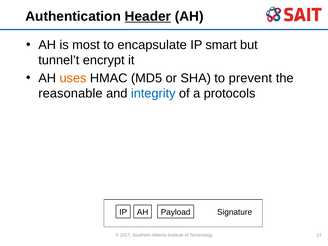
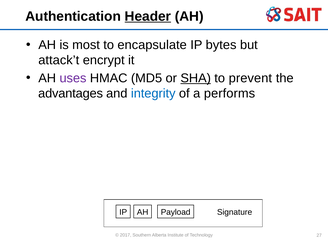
smart: smart -> bytes (221, 45)
tunnel’t: tunnel’t -> attack’t (59, 60)
uses colour: orange -> purple (73, 78)
SHA underline: none -> present (196, 78)
reasonable: reasonable -> advantages (71, 93)
protocols: protocols -> performs (229, 93)
